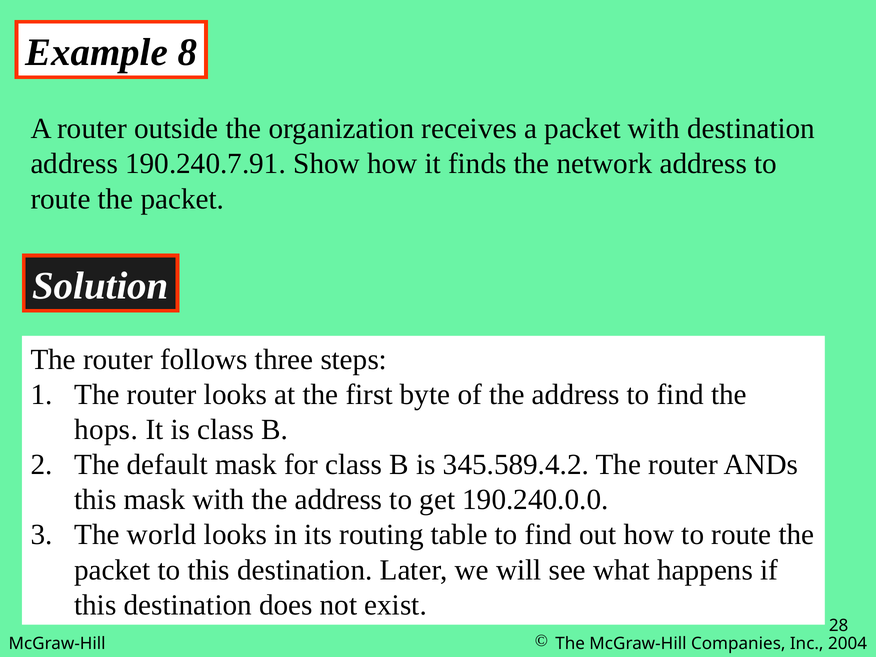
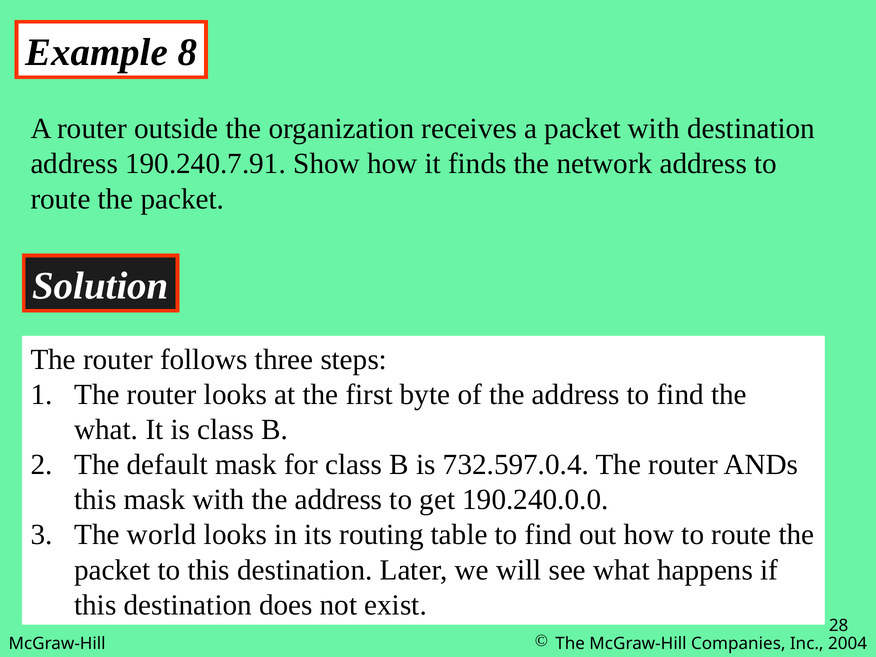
hops: hops -> what (106, 430)
345.589.4.2: 345.589.4.2 -> 732.597.0.4 (516, 465)
